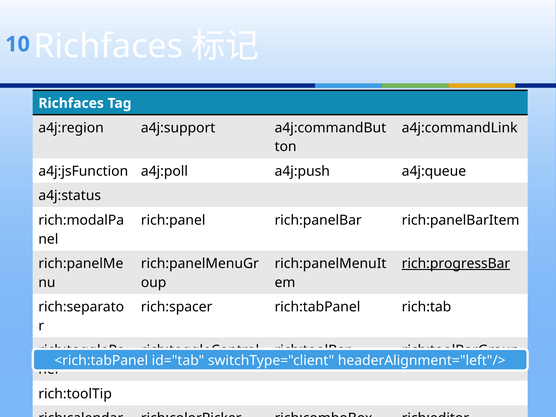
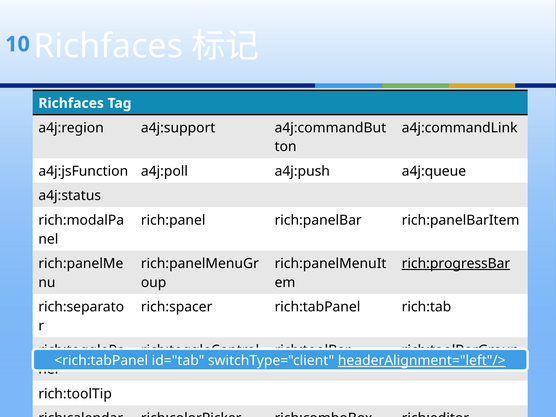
headerAlignment="left"/> underline: none -> present (422, 361)
